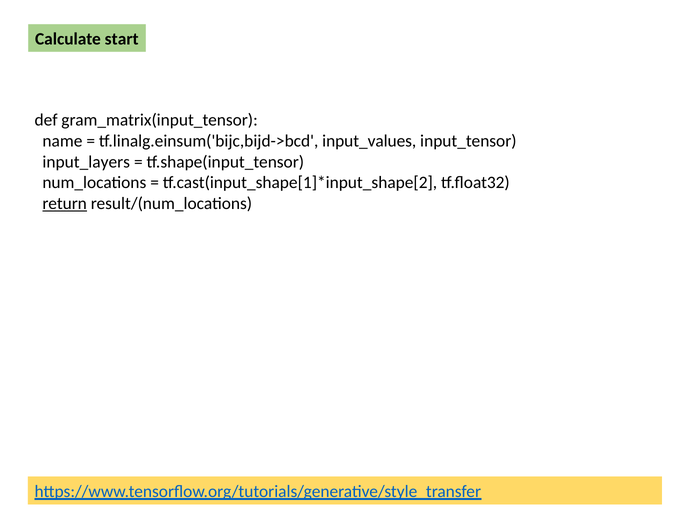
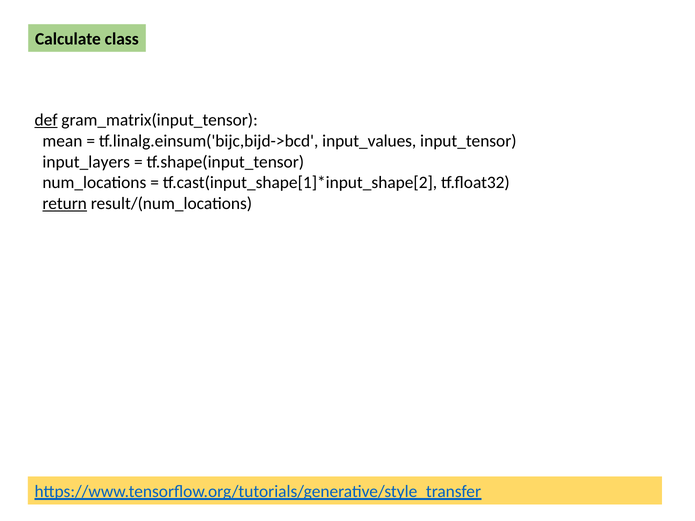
start: start -> class (122, 39)
def underline: none -> present (46, 120)
name: name -> mean (62, 141)
